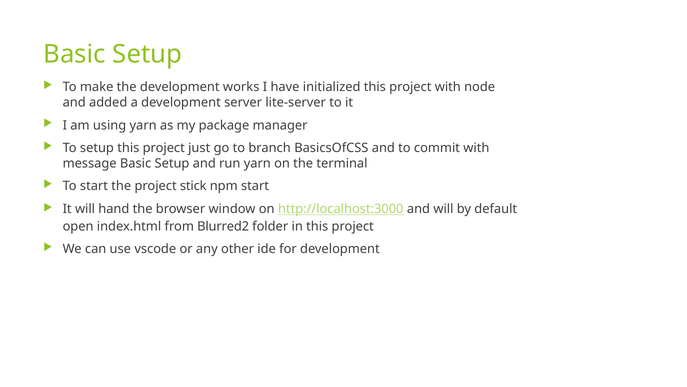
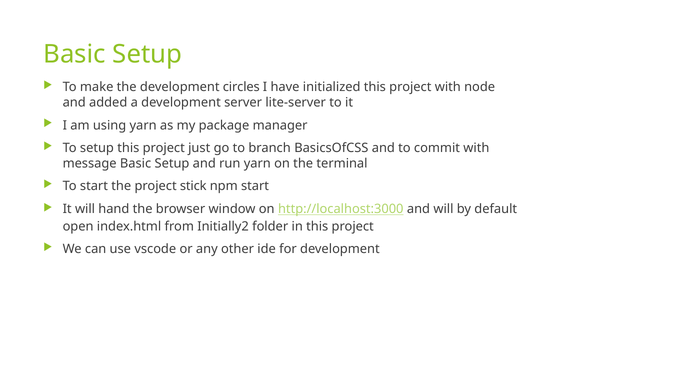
works: works -> circles (241, 87)
Blurred2: Blurred2 -> Initially2 (223, 226)
